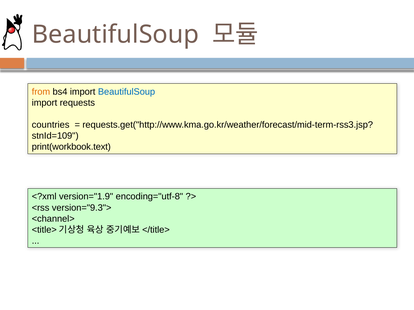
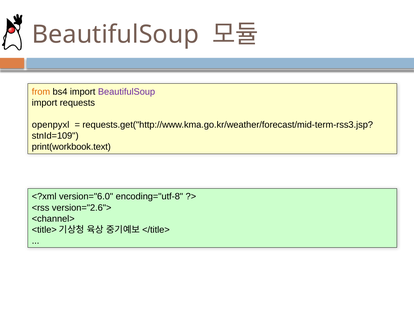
BeautifulSoup colour: blue -> purple (127, 92)
countries: countries -> openpyxl (51, 125)
version="1.9: version="1.9 -> version="6.0 (86, 197)
version="9.3">: version="9.3"> -> version="2.6"> (82, 208)
